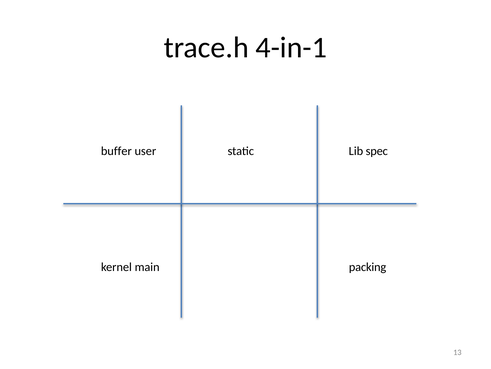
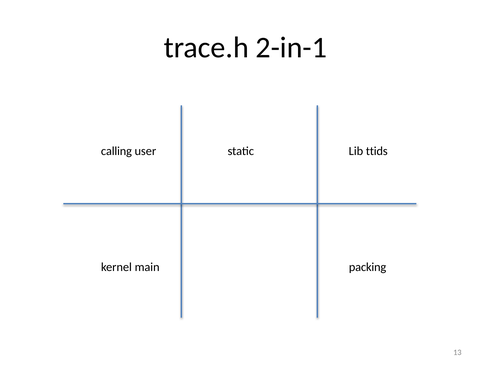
4-in-1: 4-in-1 -> 2-in-1 (291, 48)
buffer: buffer -> calling (116, 151)
spec: spec -> ttids (377, 151)
